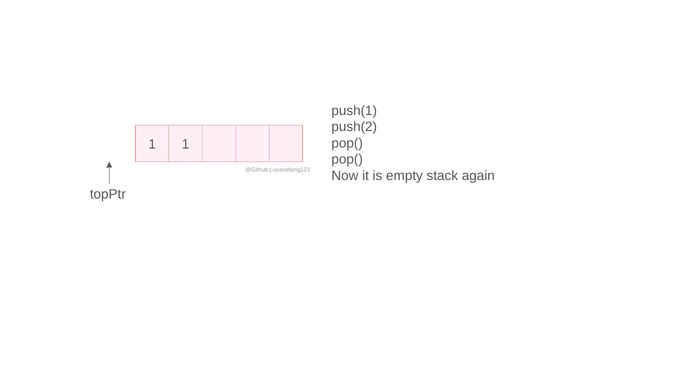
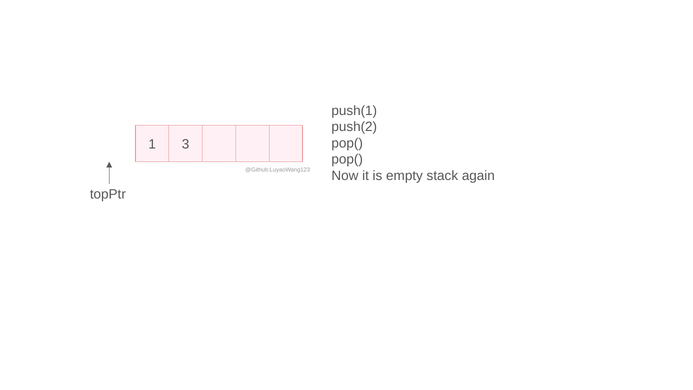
1 1: 1 -> 3 (186, 144)
